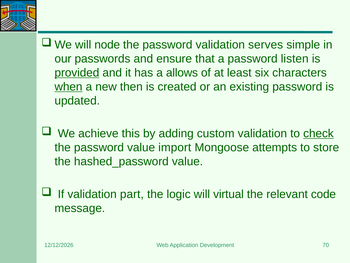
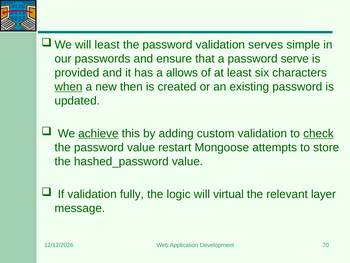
will node: node -> least (107, 45)
listen: listen -> serve (295, 59)
provided underline: present -> none (77, 73)
achieve underline: none -> present (98, 133)
import: import -> restart (175, 147)
part: part -> fully (132, 194)
code: code -> layer (323, 194)
